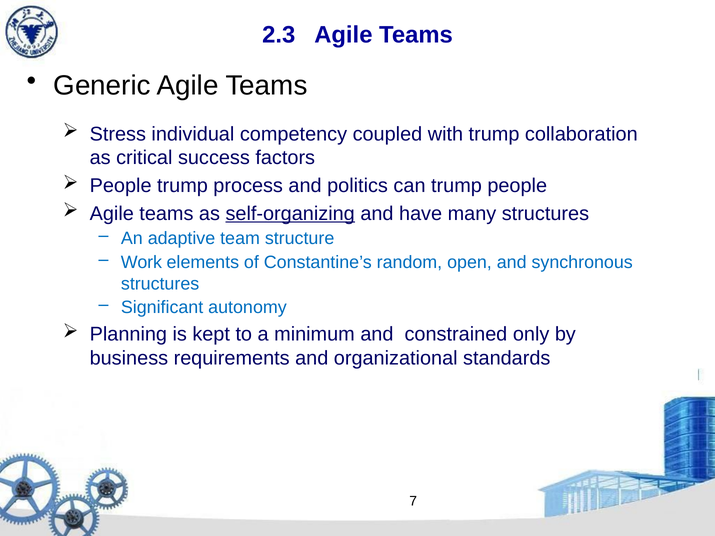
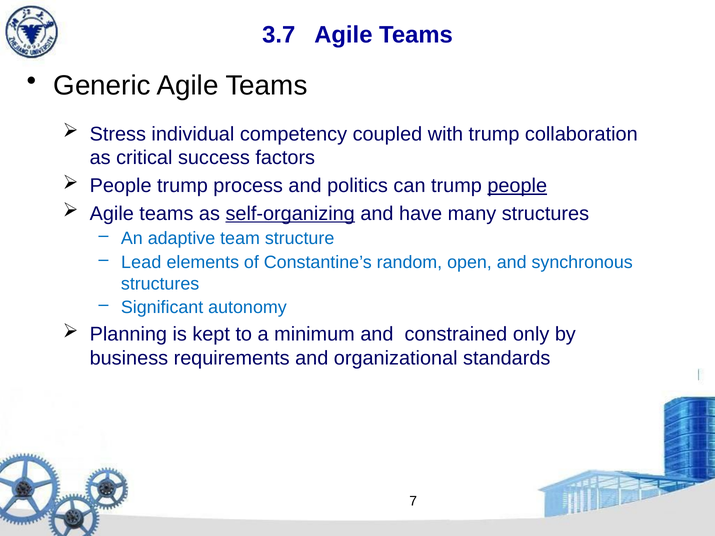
2.3: 2.3 -> 3.7 (279, 35)
people underline: none -> present (517, 186)
Work: Work -> Lead (141, 262)
